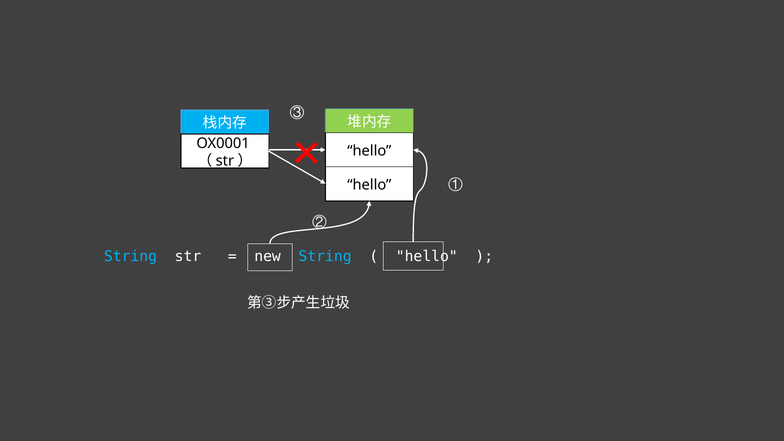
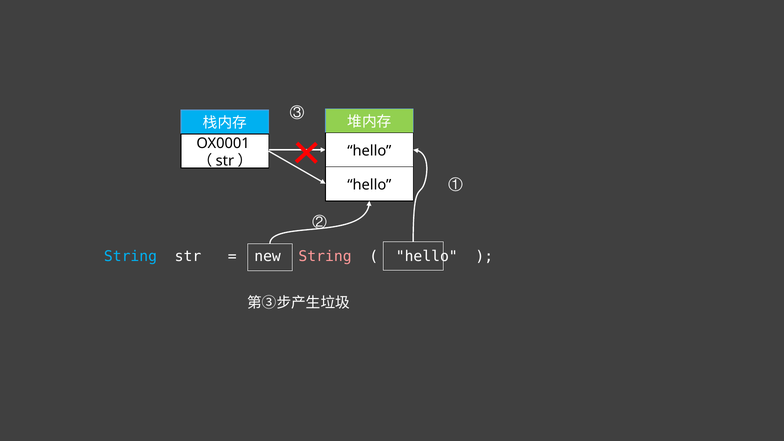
String colour: light blue -> pink (325, 257)
